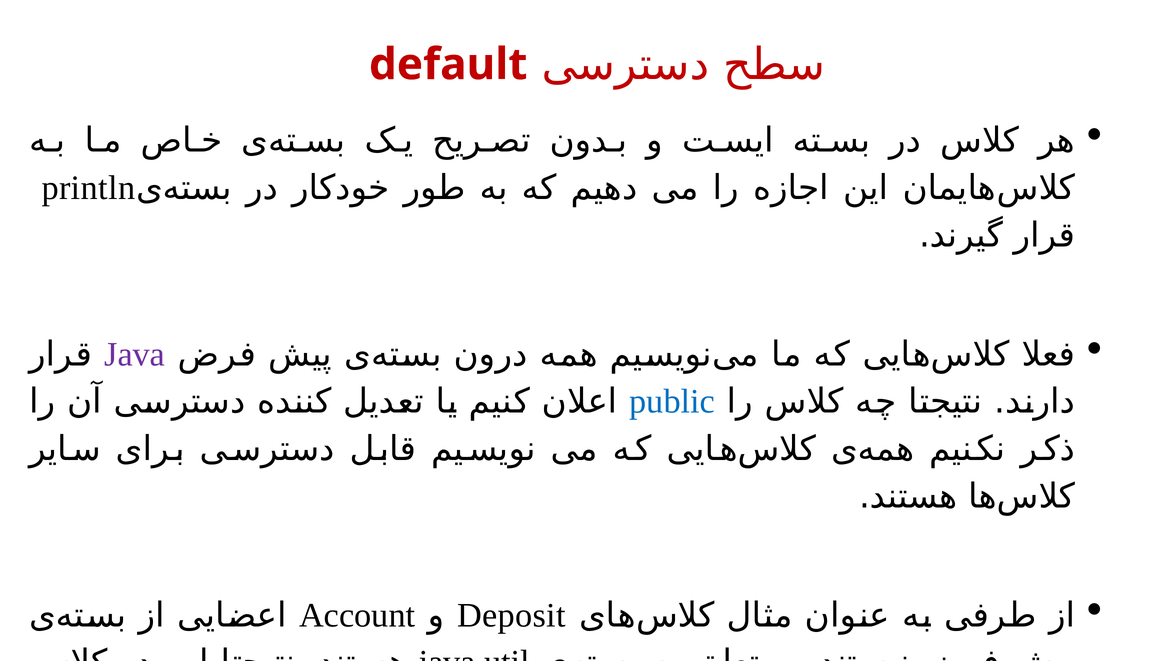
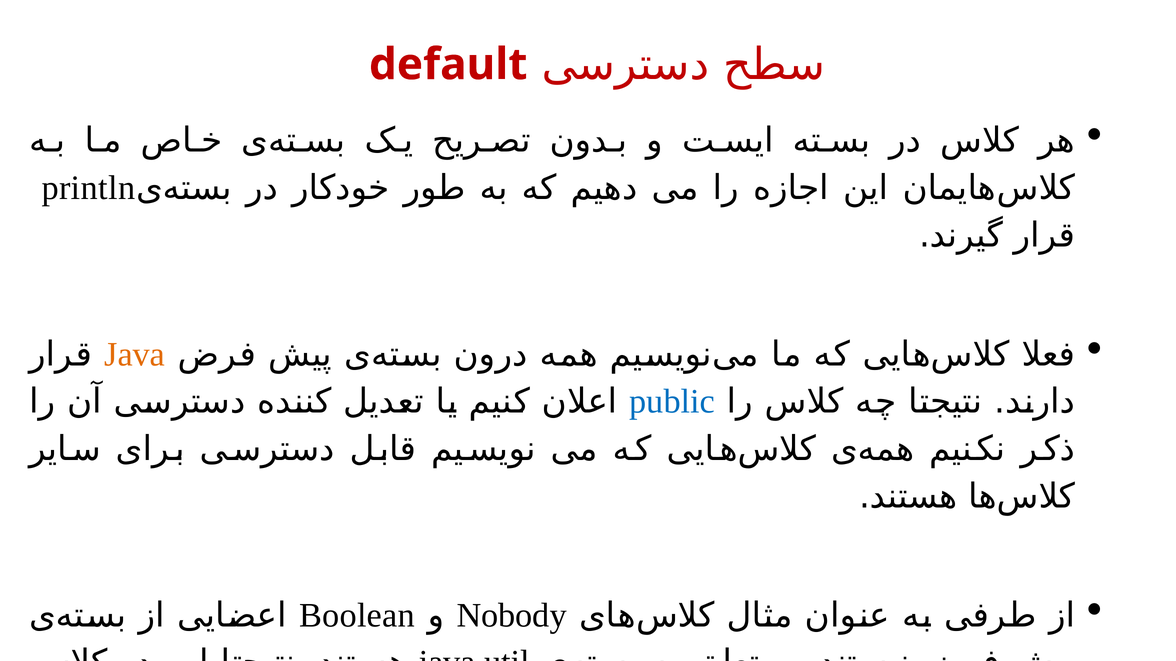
Java colour: purple -> orange (135, 355)
Account: Account -> Boolean (357, 616)
Deposit: Deposit -> Nobody (512, 616)
